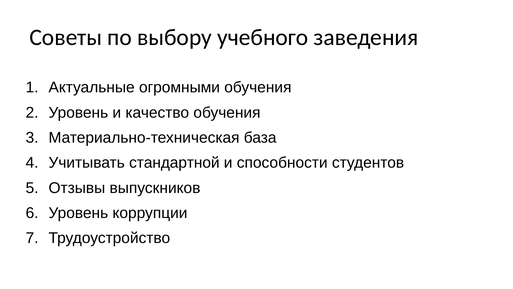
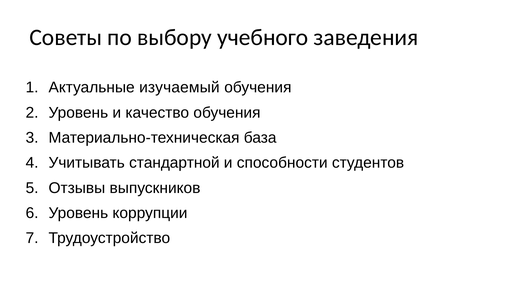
огромными: огромными -> изучаемый (179, 87)
